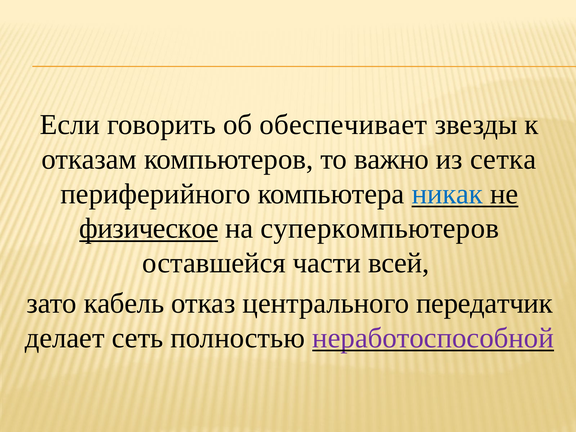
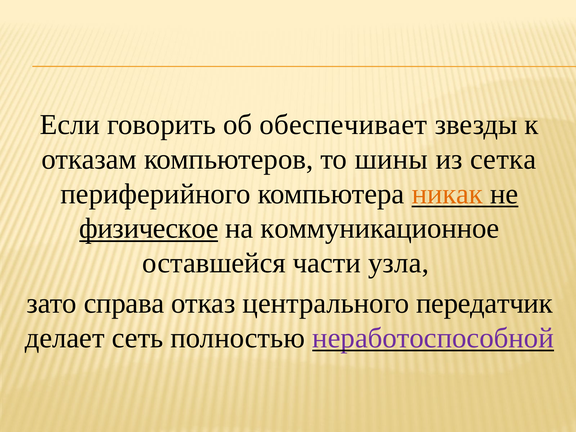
важно: важно -> шины (391, 159)
никак colour: blue -> orange (447, 194)
суперкомпьютеров: суперкомпьютеров -> коммуникационное (380, 228)
всей: всей -> узла (398, 263)
кабель: кабель -> справа (124, 303)
